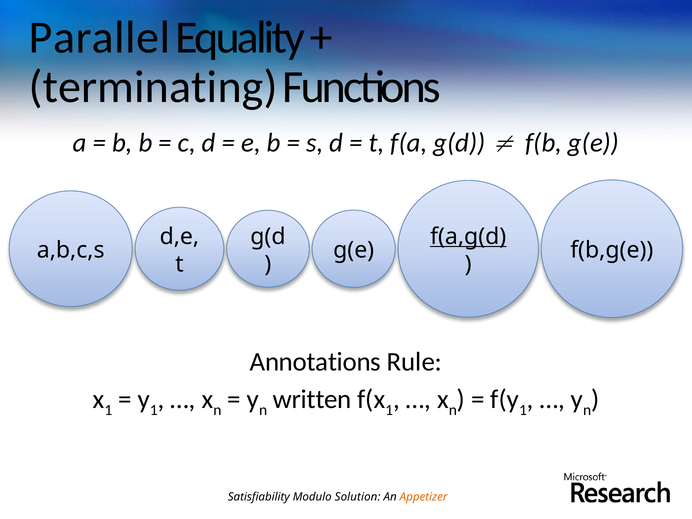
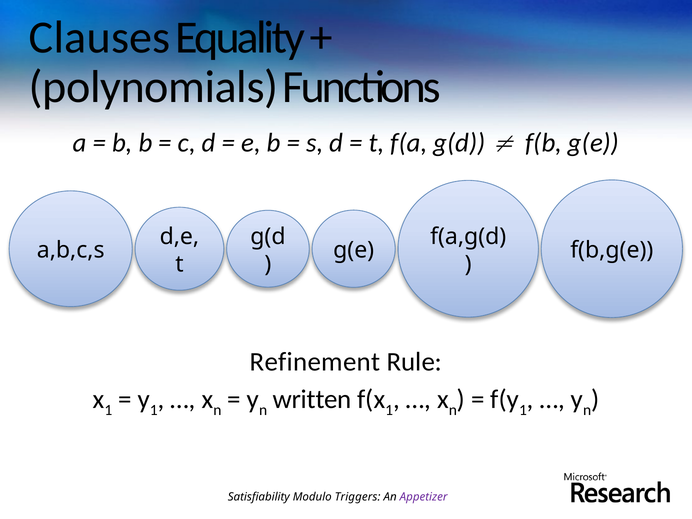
Parallel: Parallel -> Clauses (100, 37)
terminating: terminating -> polynomials (153, 87)
f(a,g(d underline: present -> none (468, 237)
Annotations: Annotations -> Refinement (315, 362)
Solution: Solution -> Triggers (358, 497)
Appetizer colour: orange -> purple (424, 497)
